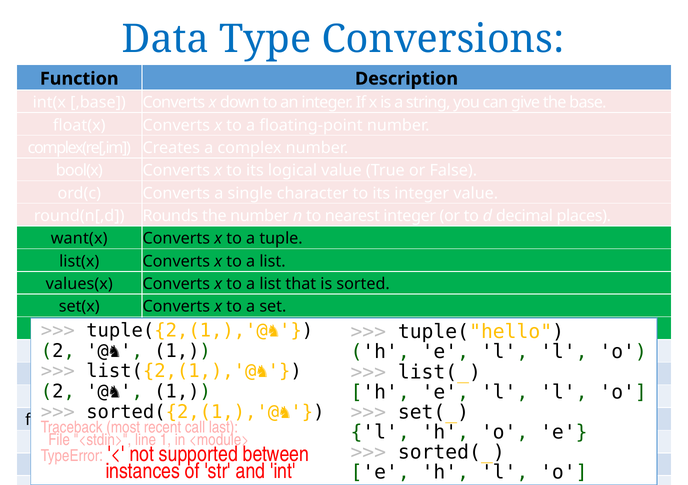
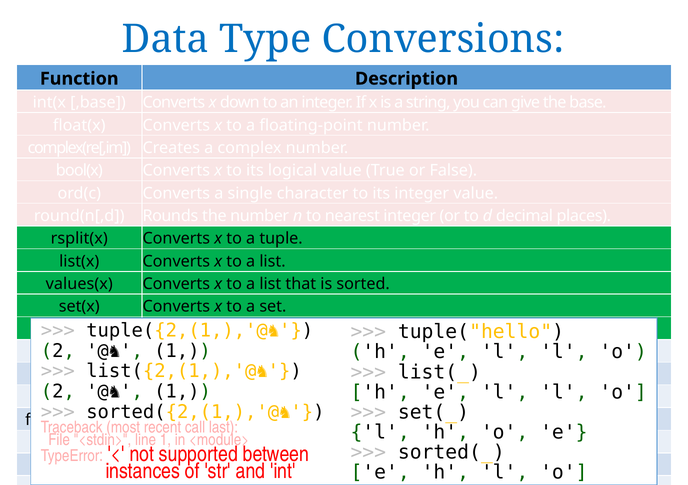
want(x: want(x -> rsplit(x (79, 239)
